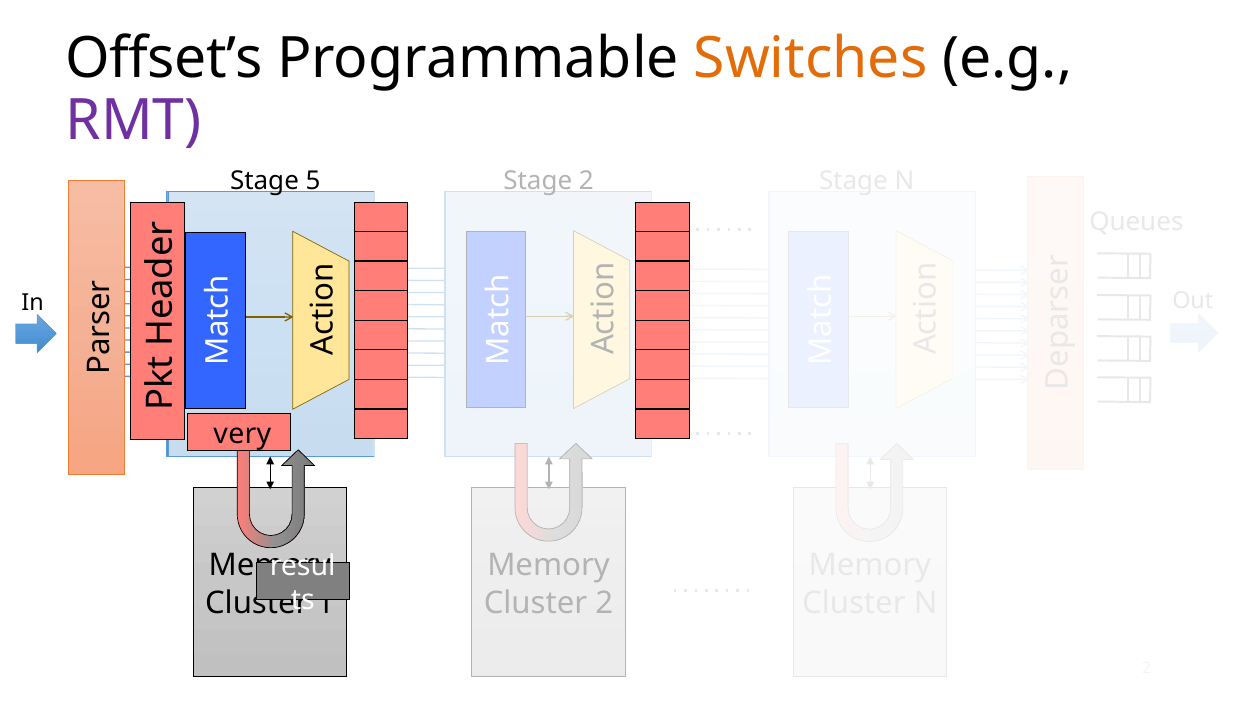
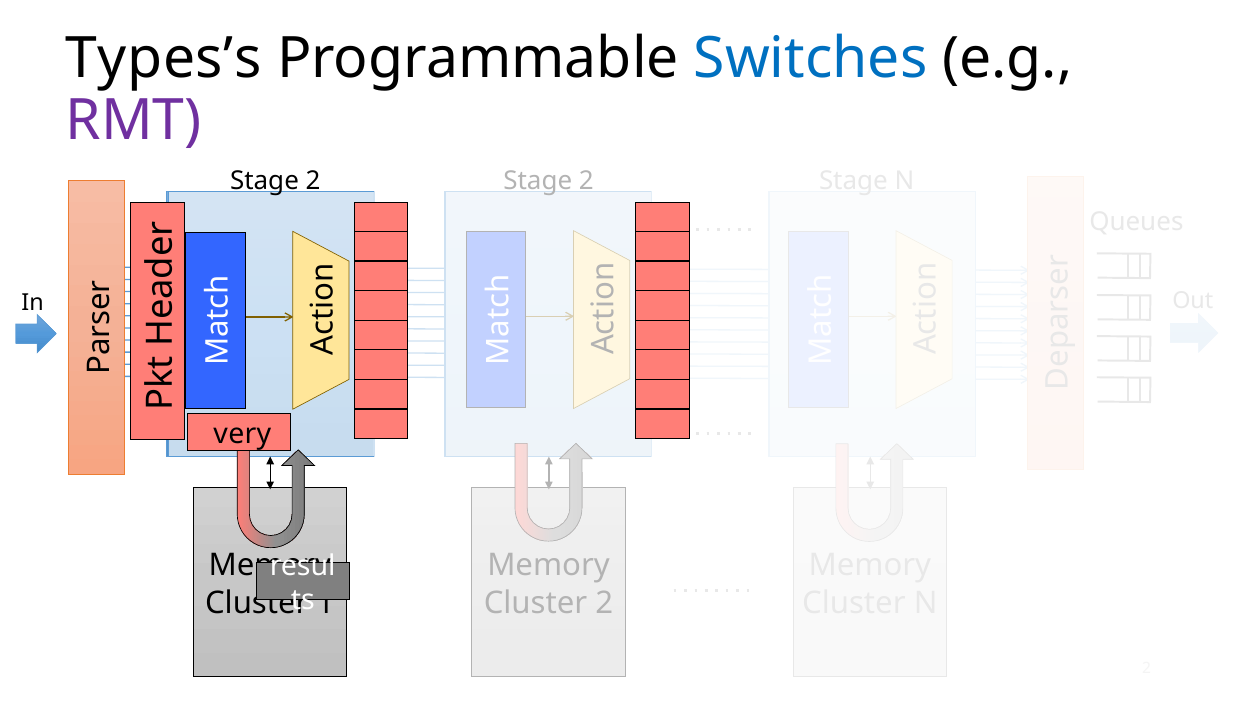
Offset’s: Offset’s -> Types’s (164, 59)
Switches colour: orange -> blue (811, 59)
5: 5 -> 2 (313, 181)
